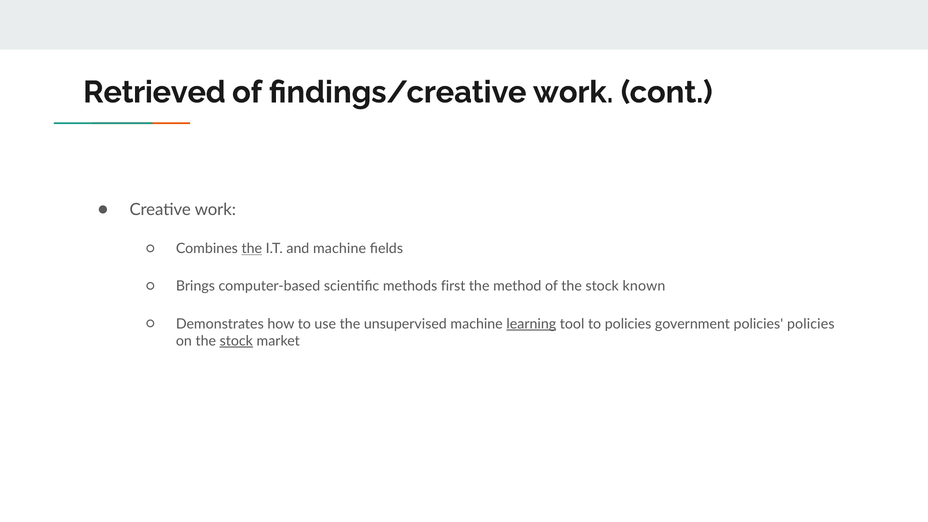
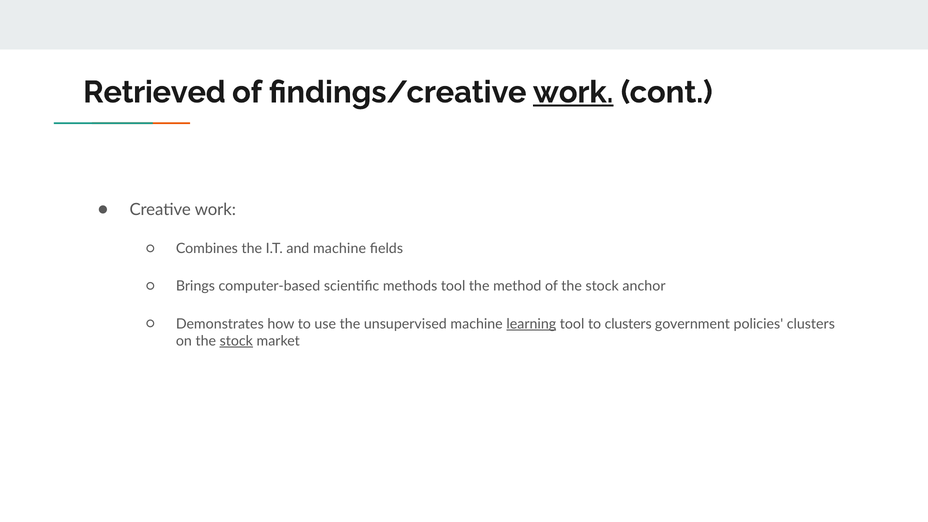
work underline: none -> present (573, 92)
the underline: present -> none (252, 249)
methods first: first -> tool (453, 286)
known: known -> anchor (644, 286)
to policies: policies -> clusters (628, 324)
policies policies: policies -> clusters (811, 324)
